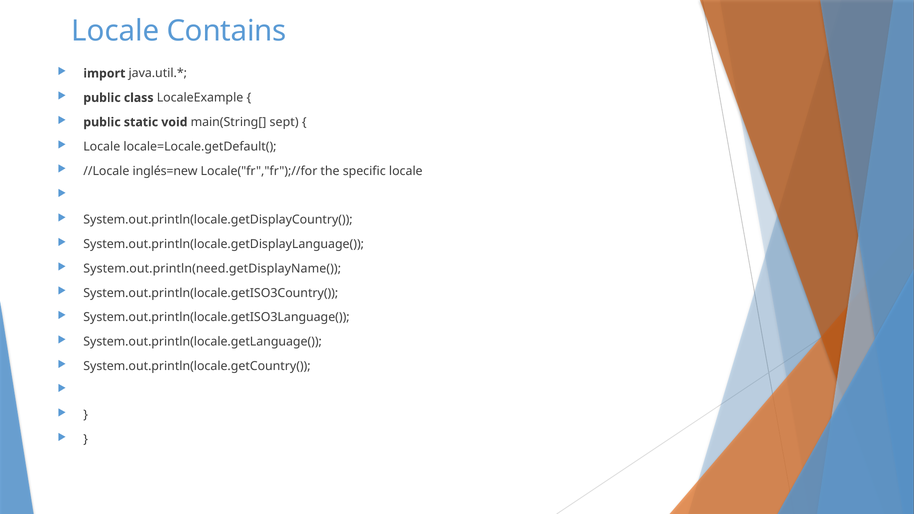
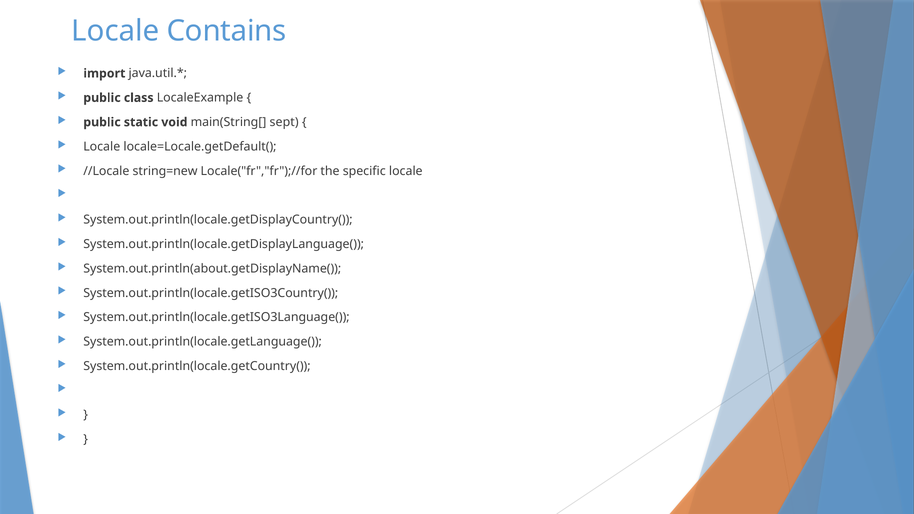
inglés=new: inglés=new -> string=new (165, 171)
System.out.println(need.getDisplayName(: System.out.println(need.getDisplayName( -> System.out.println(about.getDisplayName( (212, 269)
